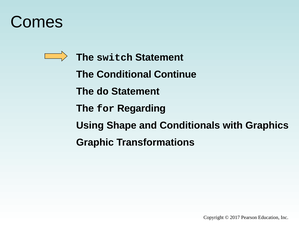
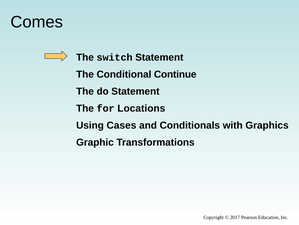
Regarding: Regarding -> Locations (141, 108)
Shape: Shape -> Cases (121, 125)
